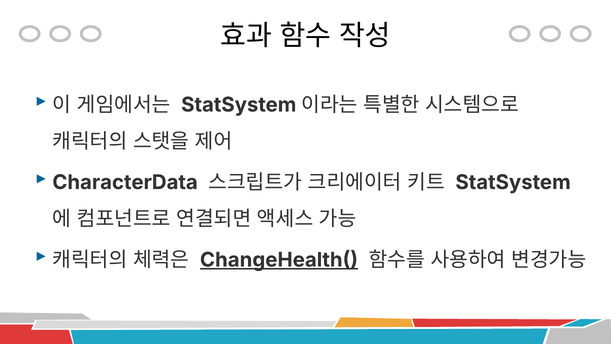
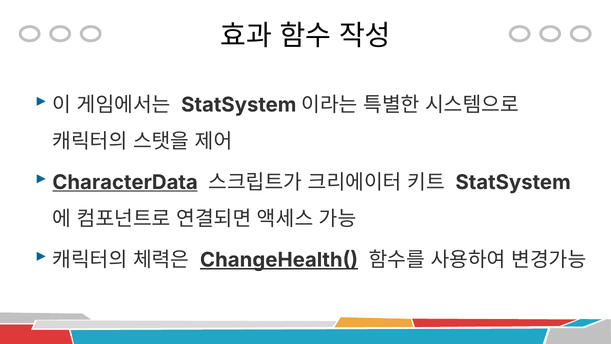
CharacterData underline: none -> present (125, 182)
